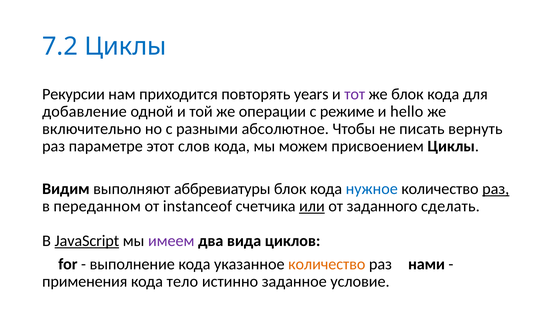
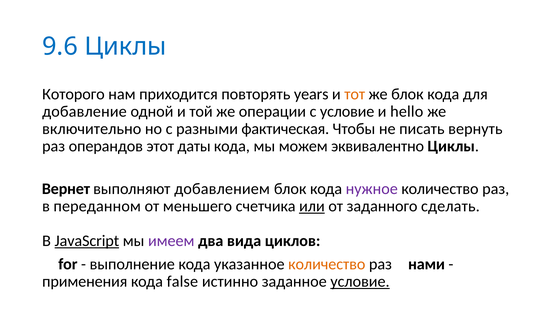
7.2: 7.2 -> 9.6 (60, 46)
Рекурсии: Рекурсии -> Которого (73, 94)
тот colour: purple -> orange (355, 94)
с режиме: режиме -> условие (347, 112)
абсолютное: абсолютное -> фактическая (285, 129)
параметре: параметре -> операндов (106, 146)
слов: слов -> даты (194, 146)
присвоением: присвоением -> эквивалентно (378, 146)
Видим: Видим -> Вернет (66, 189)
аббревиатуры: аббревиатуры -> добавлением (222, 189)
нужное colour: blue -> purple (372, 189)
раз underline: present -> none (496, 189)
instanceof: instanceof -> меньшего (197, 206)
тело: тело -> false (182, 282)
условие underline: none -> present (360, 282)
